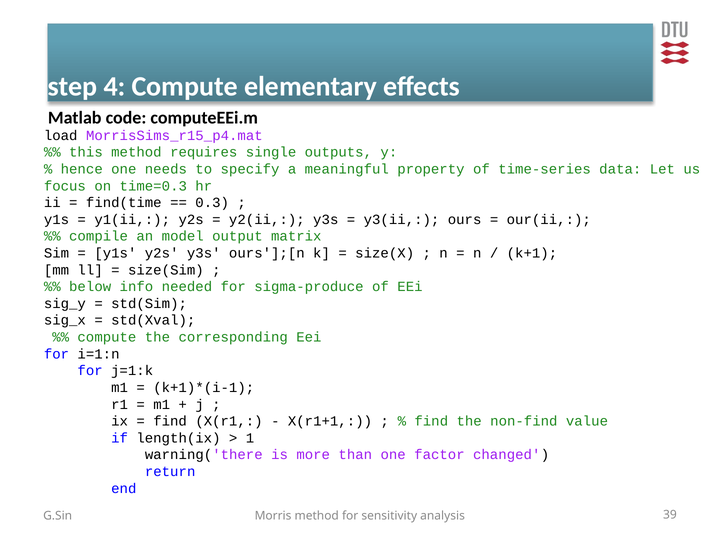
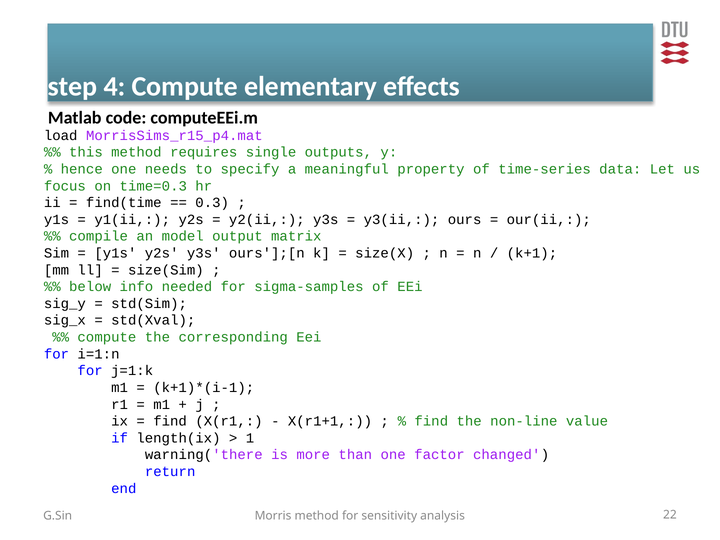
sigma-produce: sigma-produce -> sigma-samples (309, 287)
non-find: non-find -> non-line (524, 421)
39: 39 -> 22 (670, 515)
